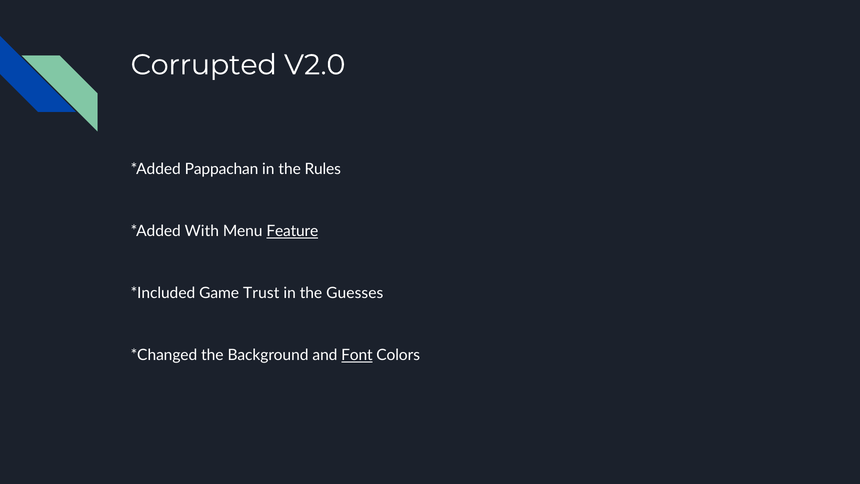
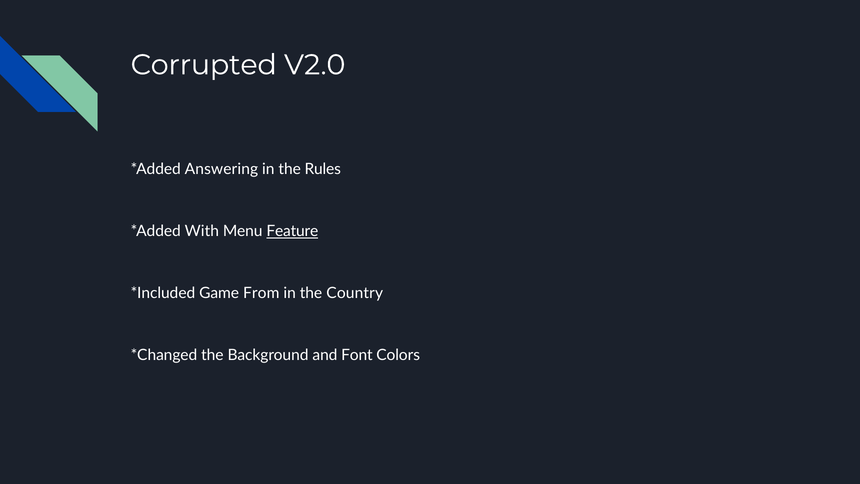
Pappachan: Pappachan -> Answering (221, 169)
Trust: Trust -> From (261, 293)
Guesses: Guesses -> Country (355, 293)
Font underline: present -> none (357, 355)
